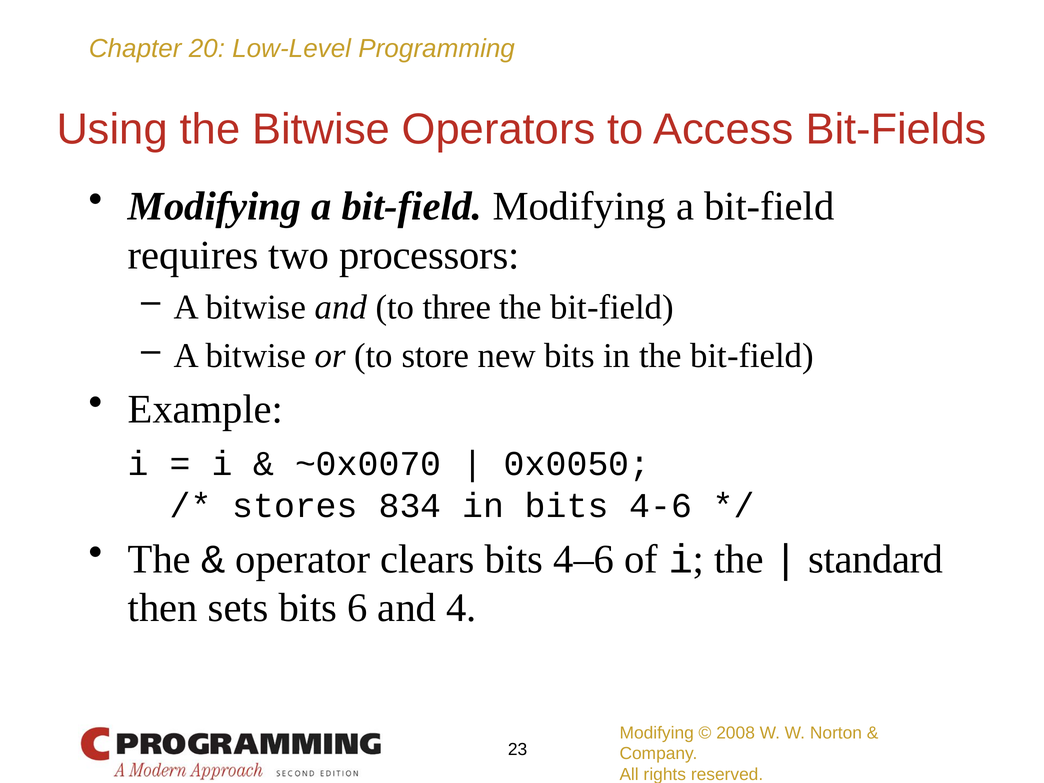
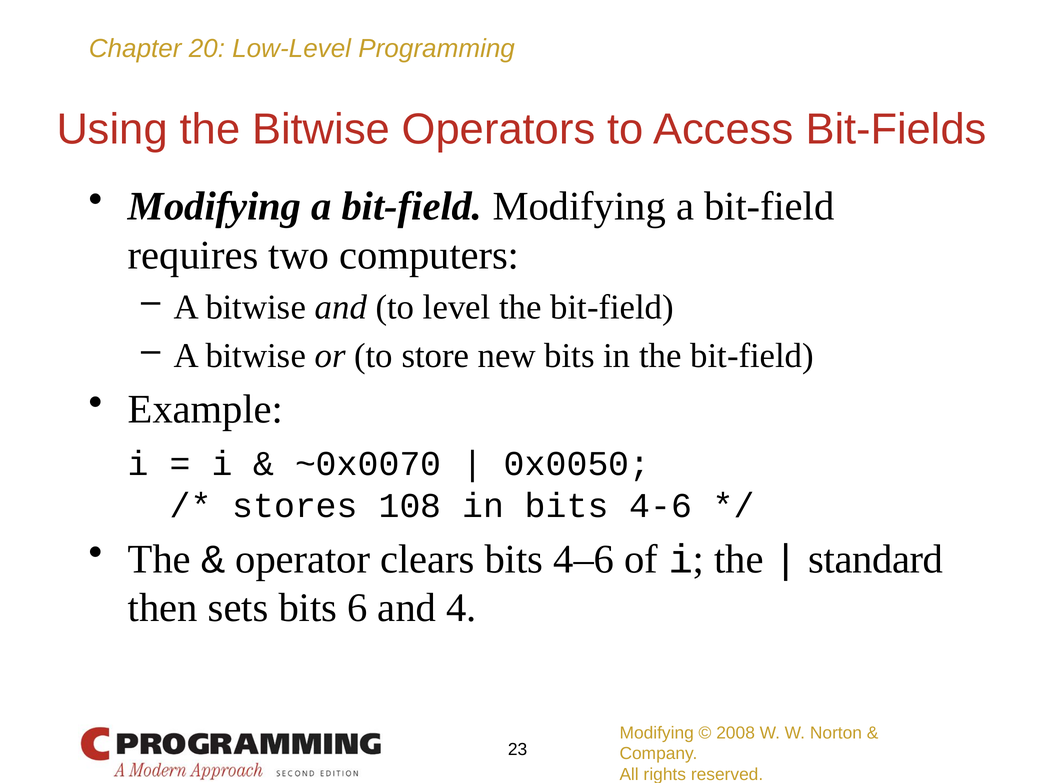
processors: processors -> computers (429, 255)
three: three -> level (457, 307)
834: 834 -> 108 (410, 506)
